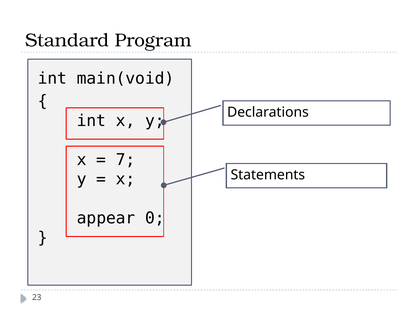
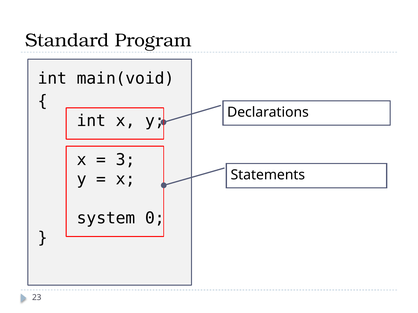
7: 7 -> 3 (126, 160)
appear: appear -> system (106, 219)
